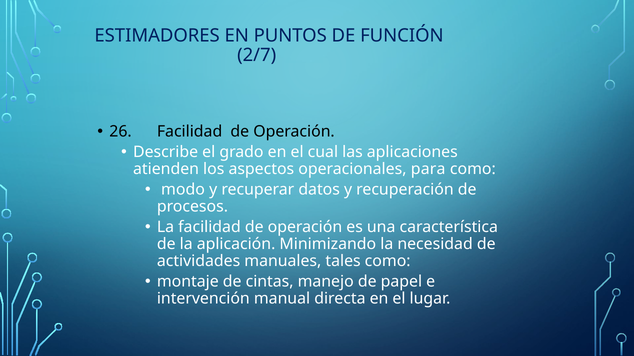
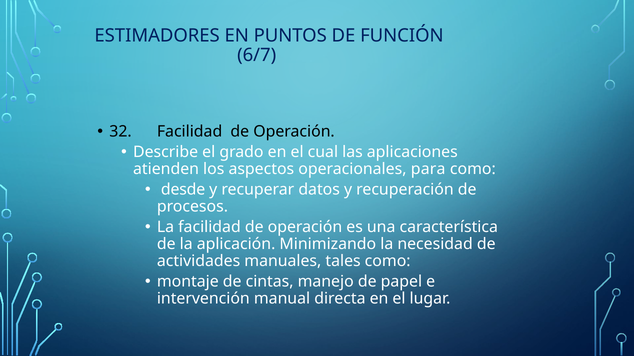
2/7: 2/7 -> 6/7 (257, 55)
26: 26 -> 32 (121, 132)
modo: modo -> desde (183, 190)
